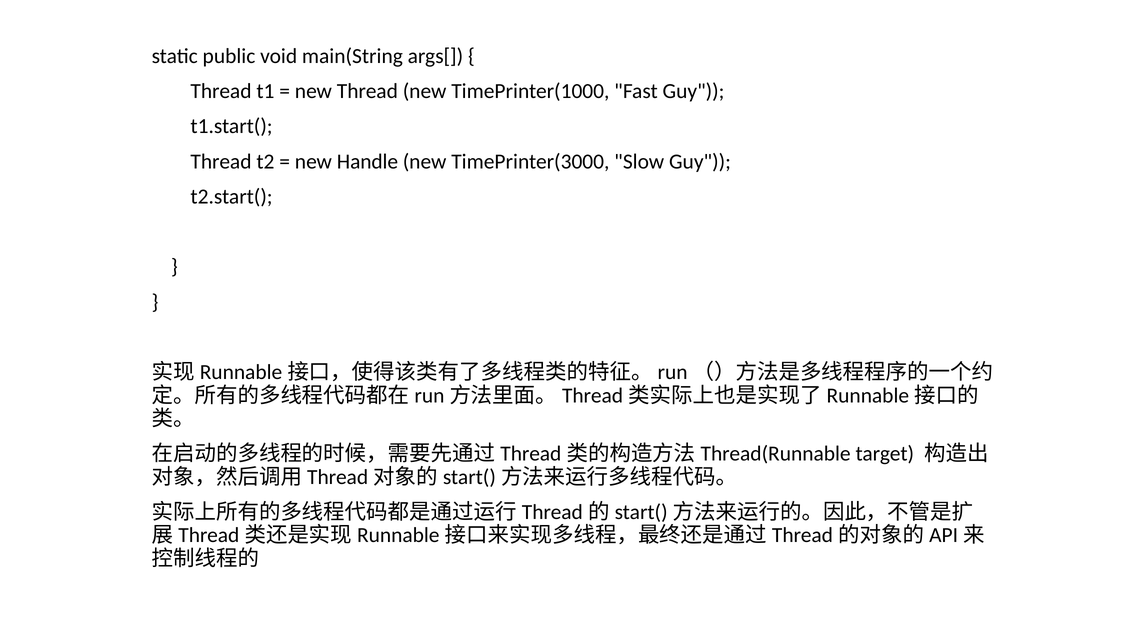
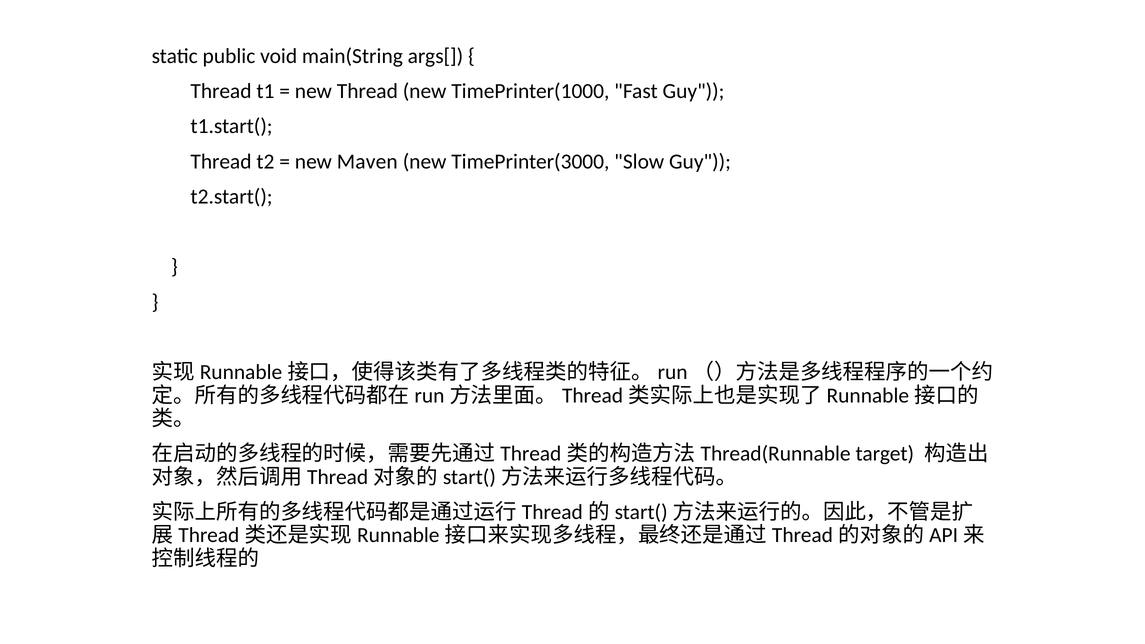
Handle: Handle -> Maven (367, 162)
